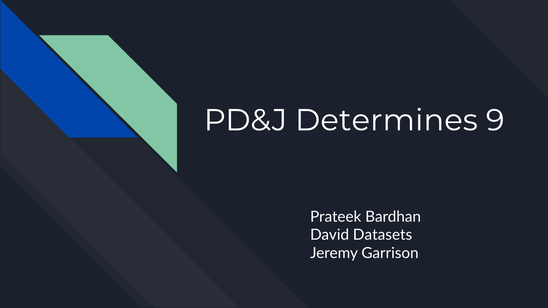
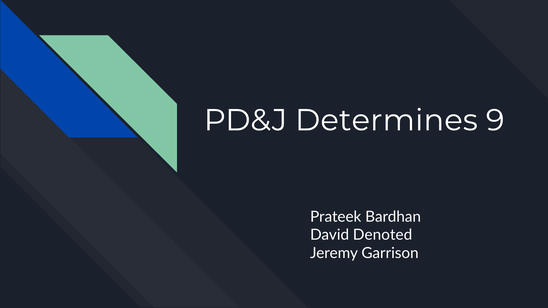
Datasets: Datasets -> Denoted (383, 235)
